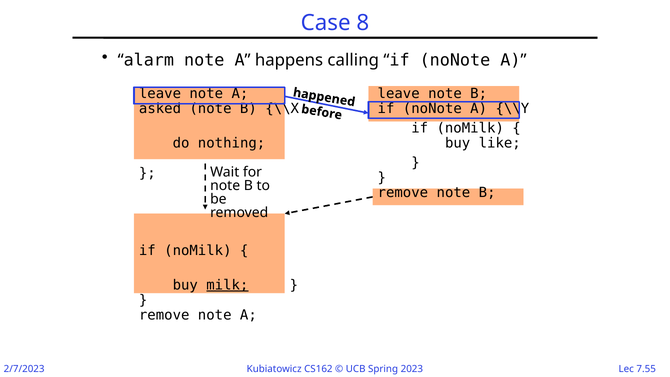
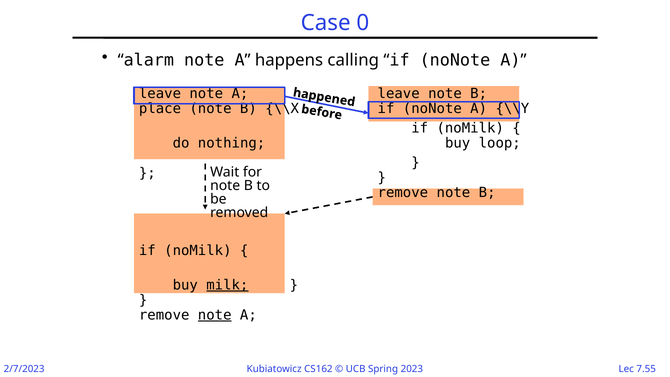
8: 8 -> 0 (363, 23)
asked: asked -> place (160, 109)
like: like -> loop (500, 143)
note underline: none -> present (215, 315)
